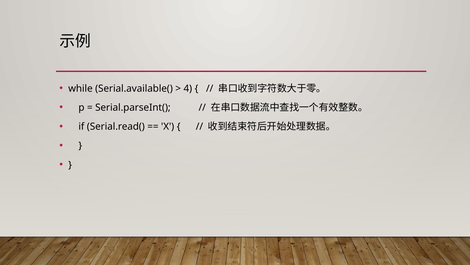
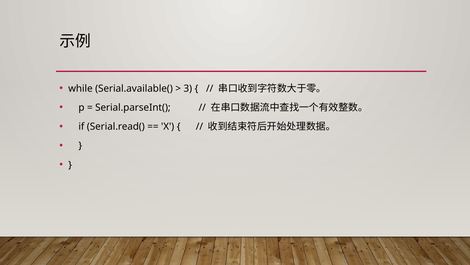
4: 4 -> 3 (188, 88)
